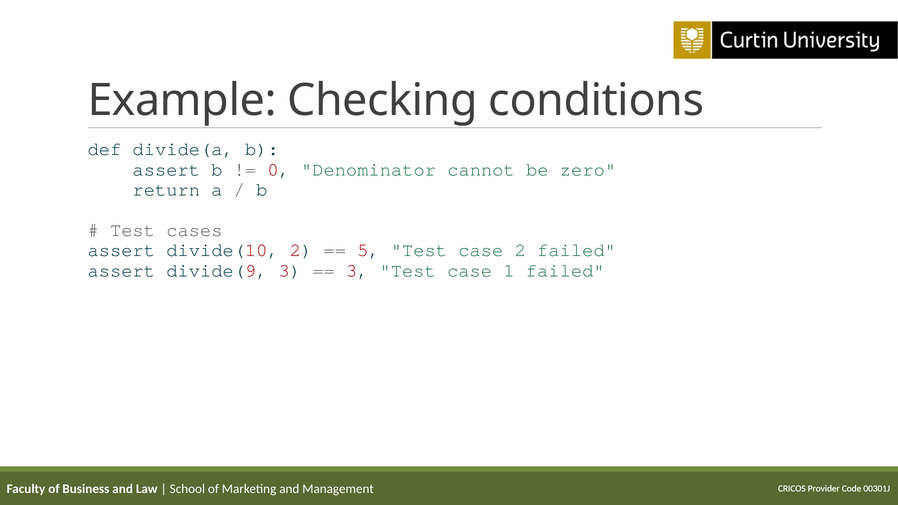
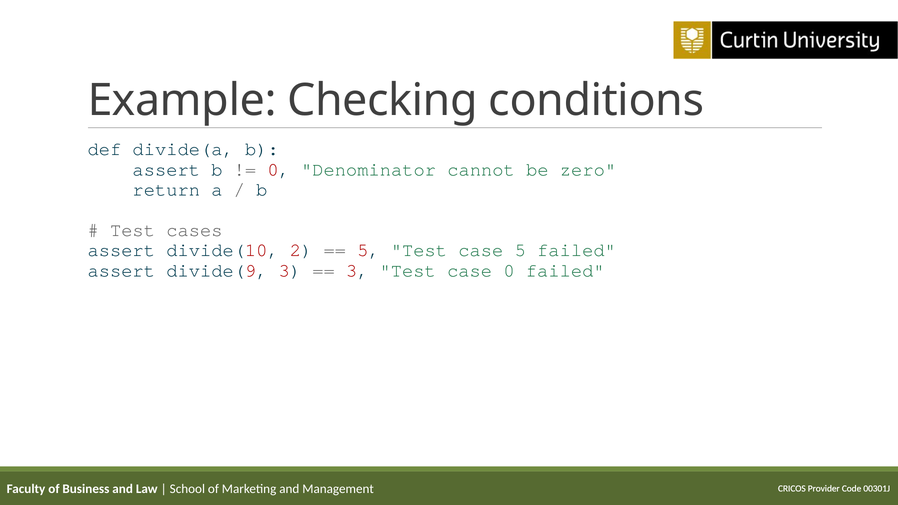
case 2: 2 -> 5 (520, 250)
case 1: 1 -> 0 (509, 271)
